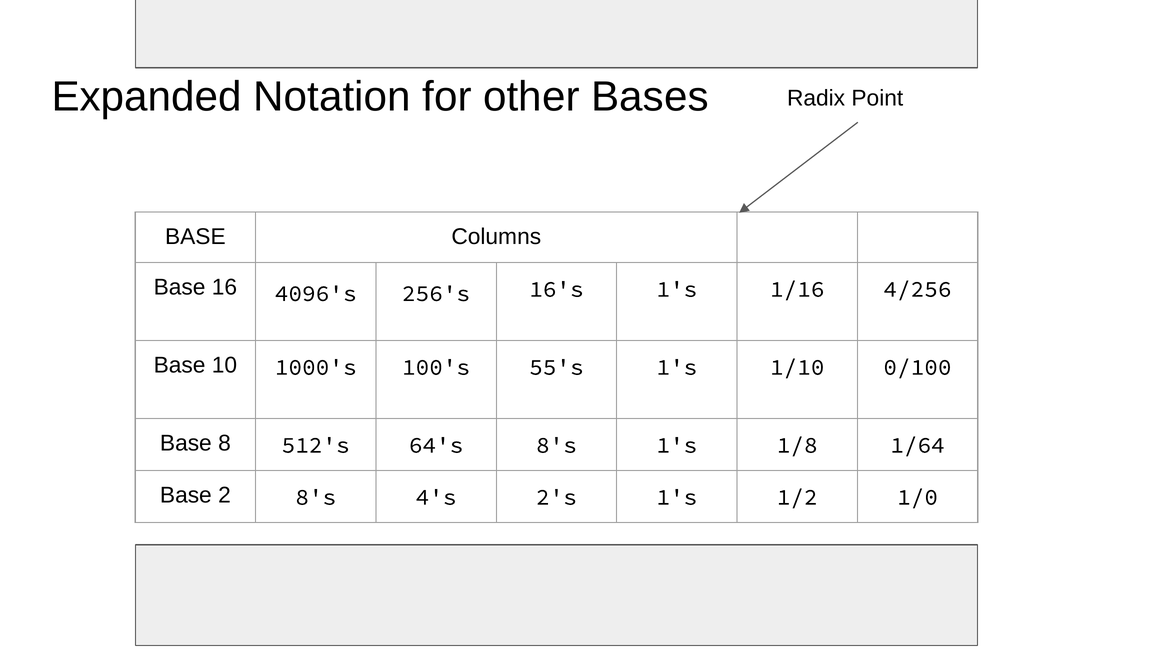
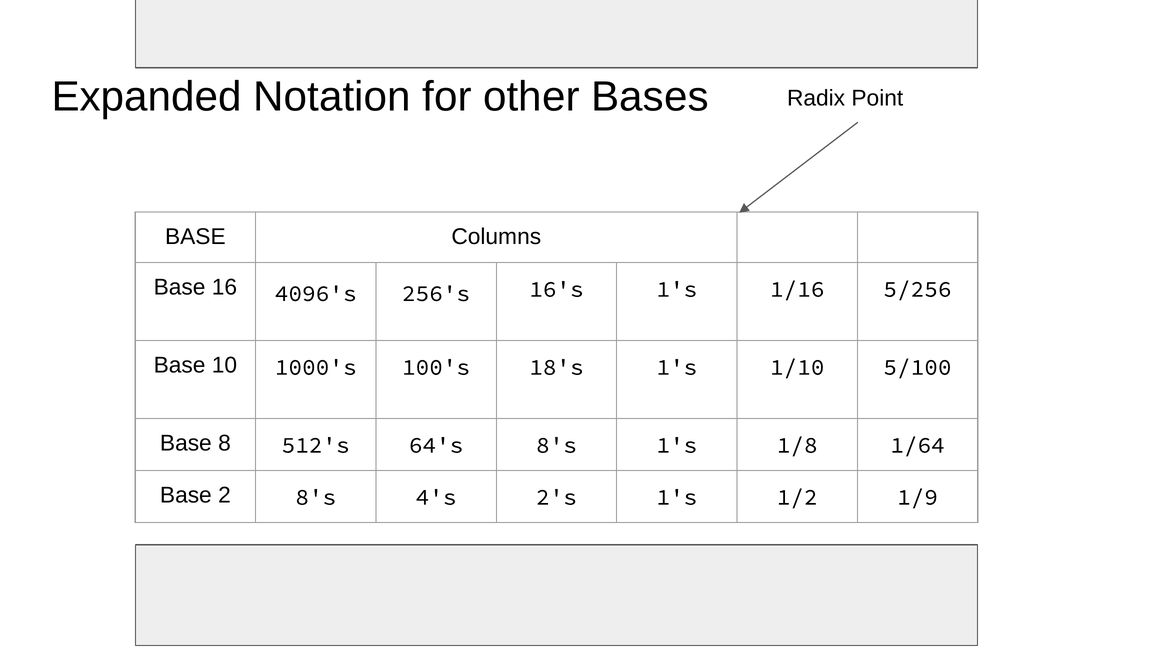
4/256: 4/256 -> 5/256 (917, 289)
55's: 55's -> 18's (556, 367)
0/100: 0/100 -> 5/100 (917, 367)
1/0: 1/0 -> 1/9 (918, 497)
